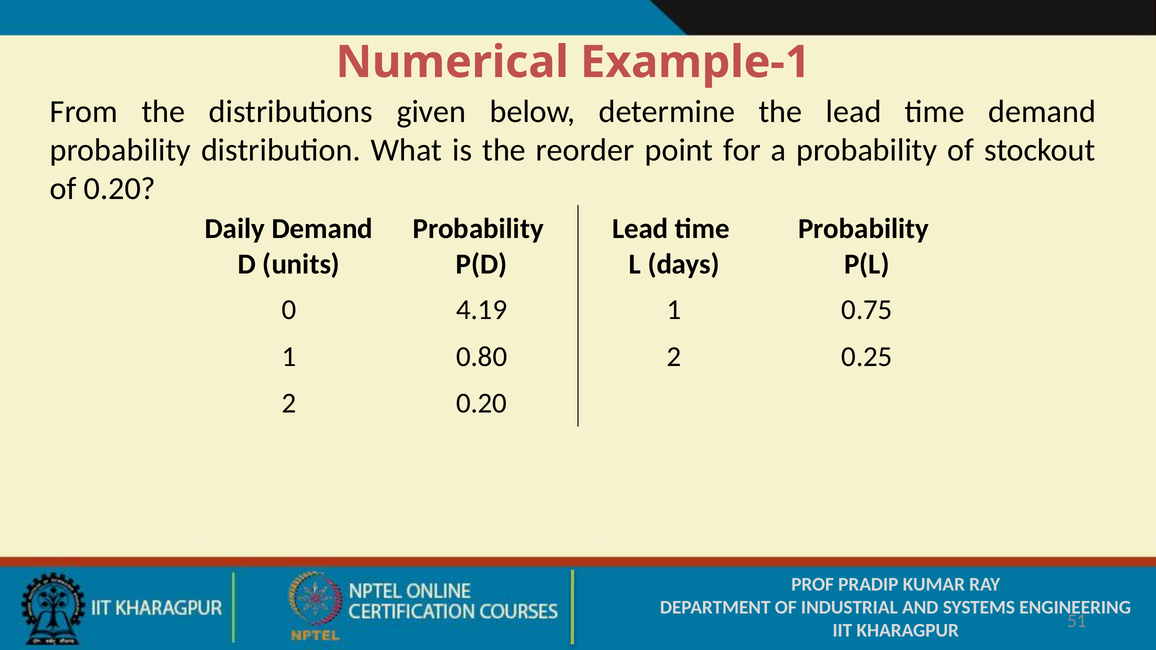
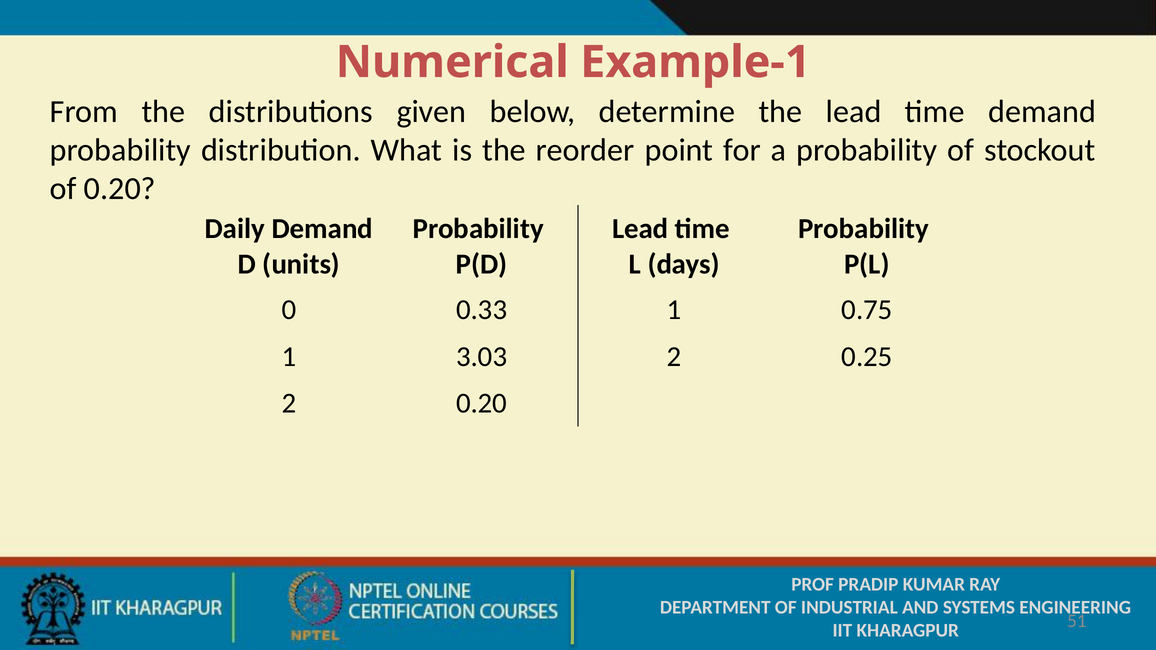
4.19: 4.19 -> 0.33 (482, 310)
0.80: 0.80 -> 3.03 (482, 357)
